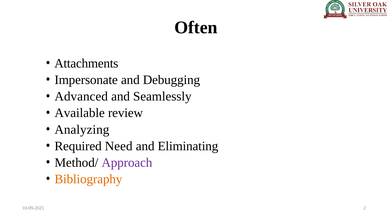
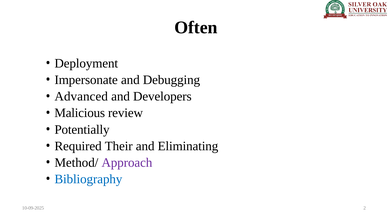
Attachments: Attachments -> Deployment (86, 63)
Seamlessly: Seamlessly -> Developers (162, 97)
Available: Available -> Malicious (80, 113)
Analyzing: Analyzing -> Potentially (82, 130)
Need: Need -> Their (119, 146)
Bibliography colour: orange -> blue (88, 179)
